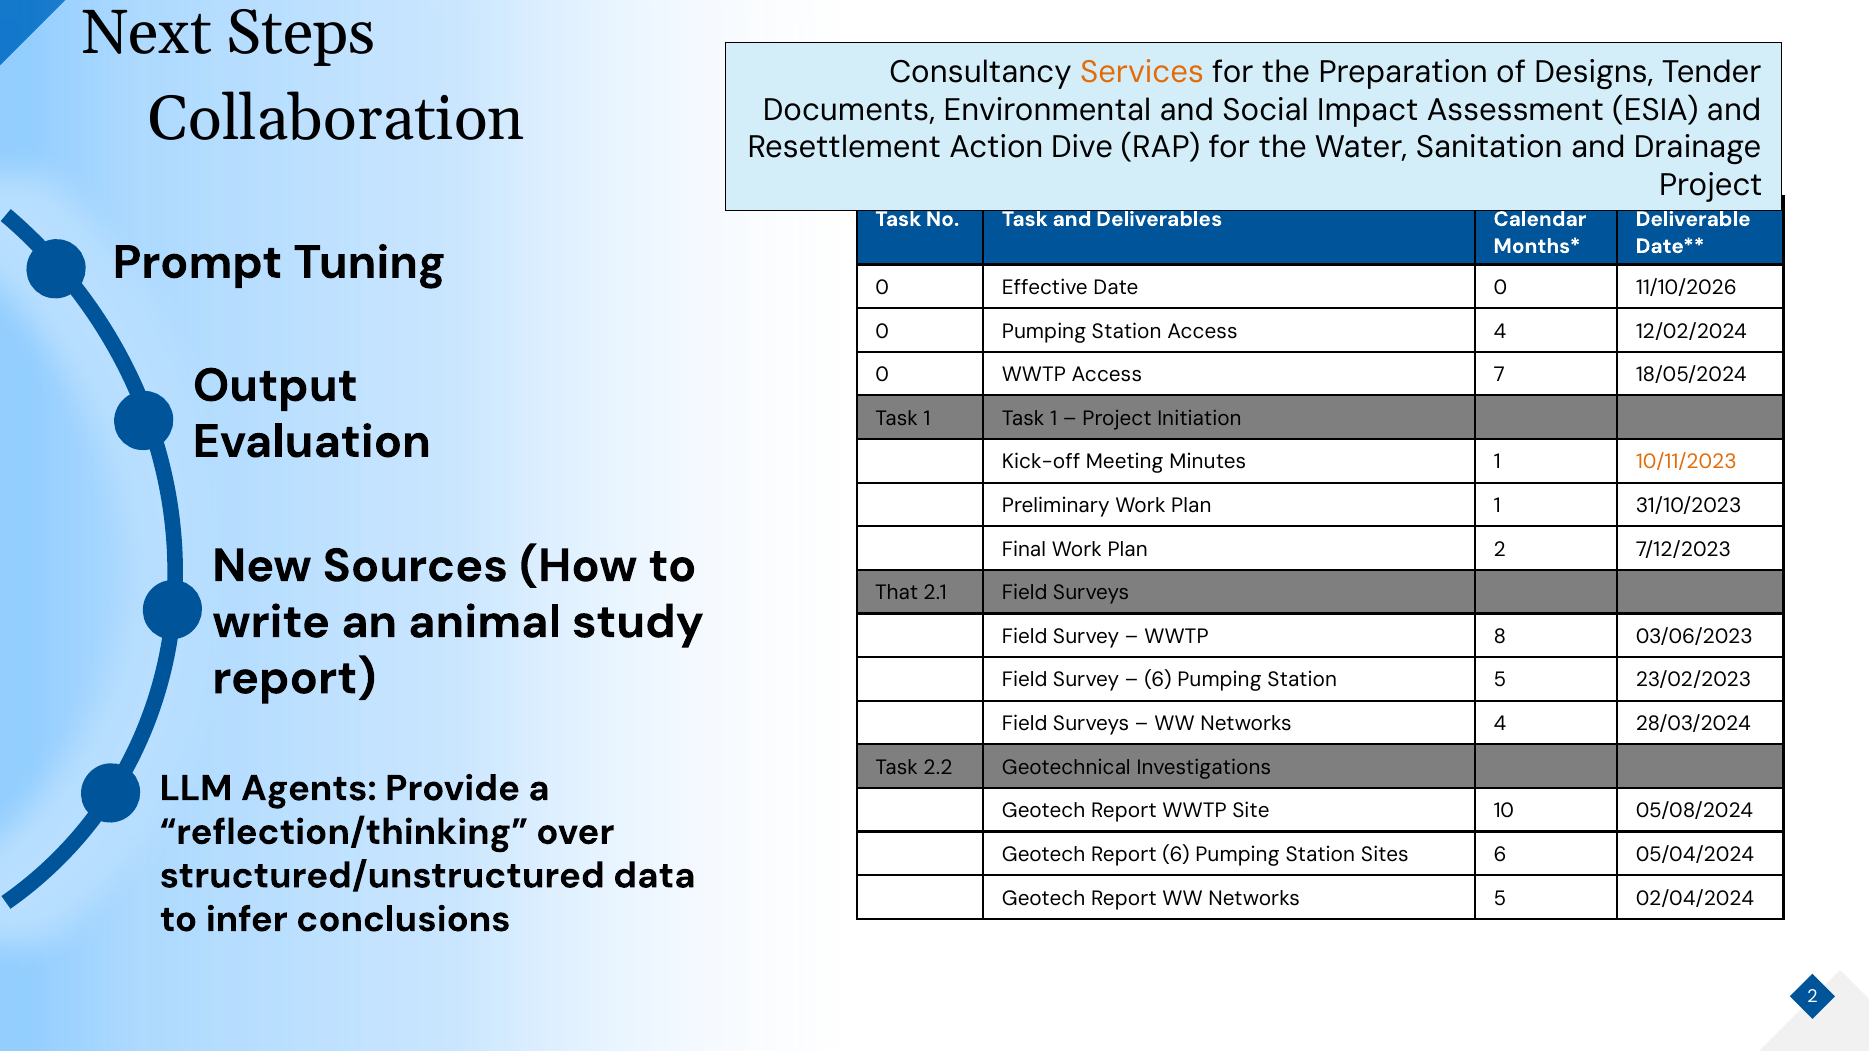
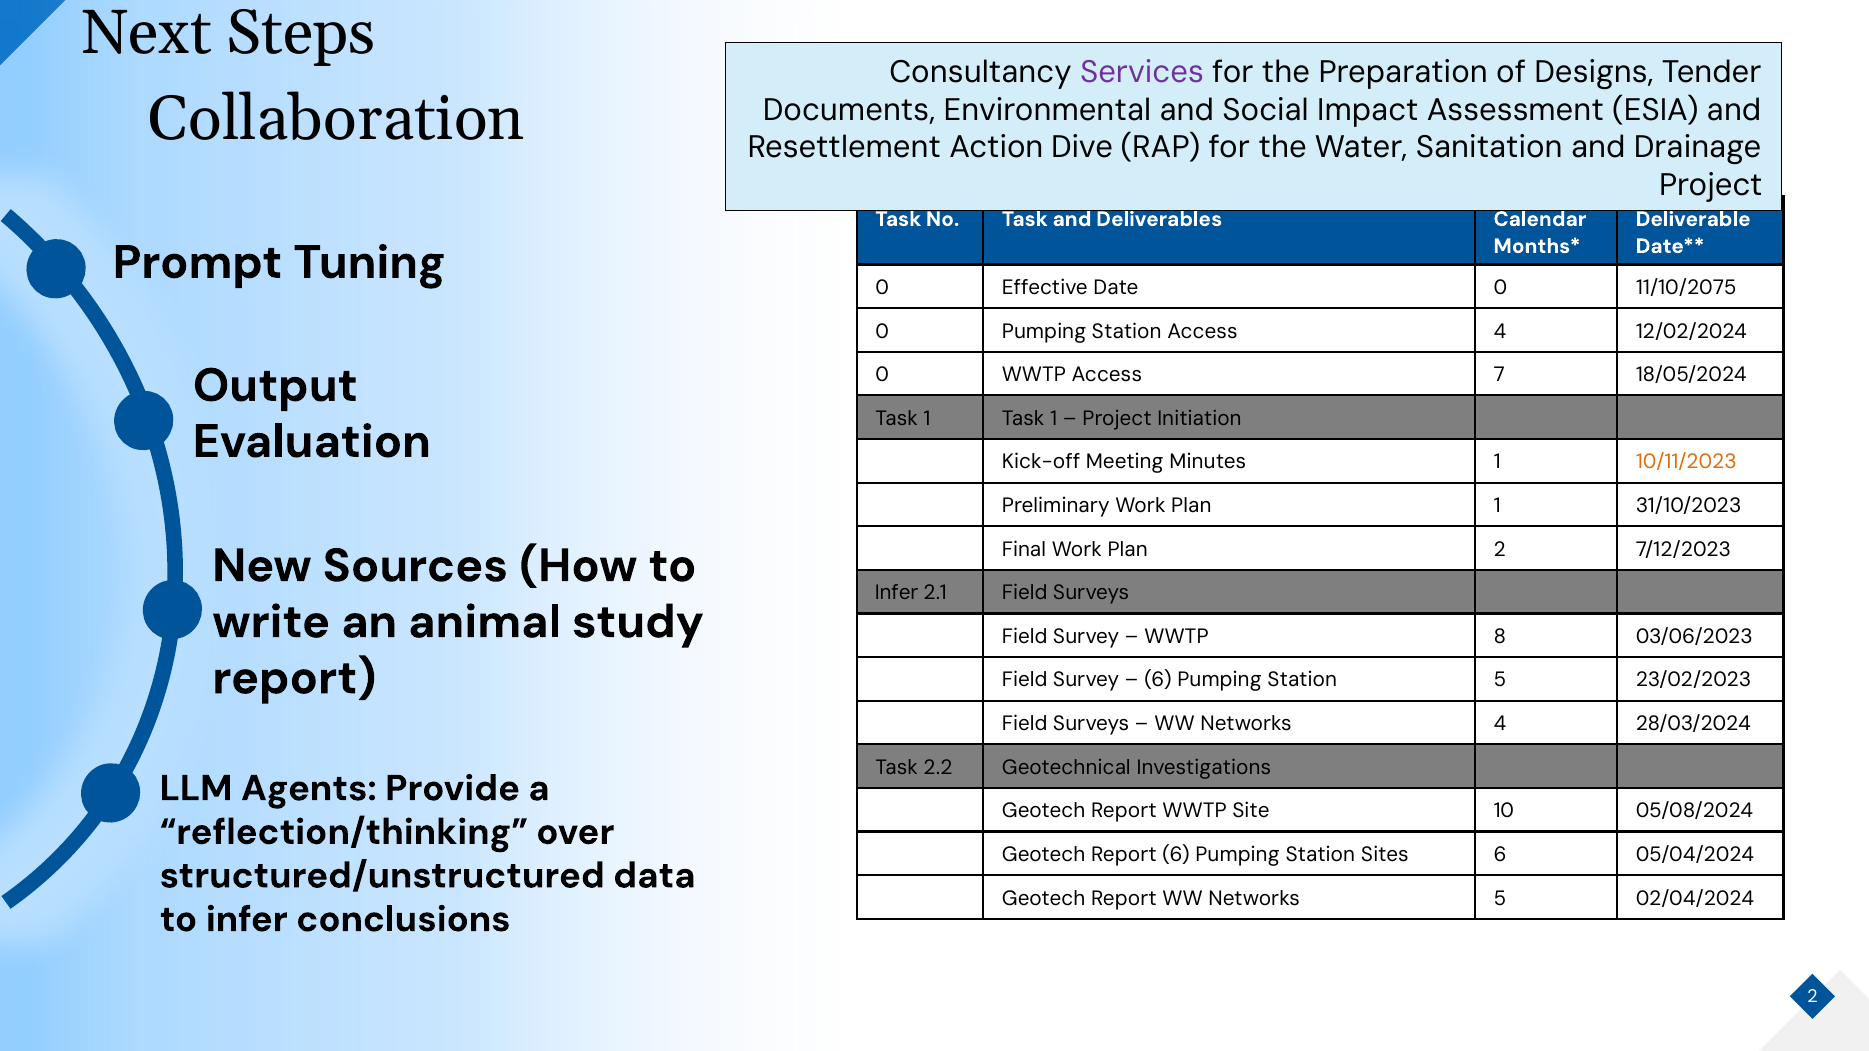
Services colour: orange -> purple (1142, 73)
11/10/2026: 11/10/2026 -> 11/10/2075 (1686, 288)
That: That -> Infer (897, 593)
